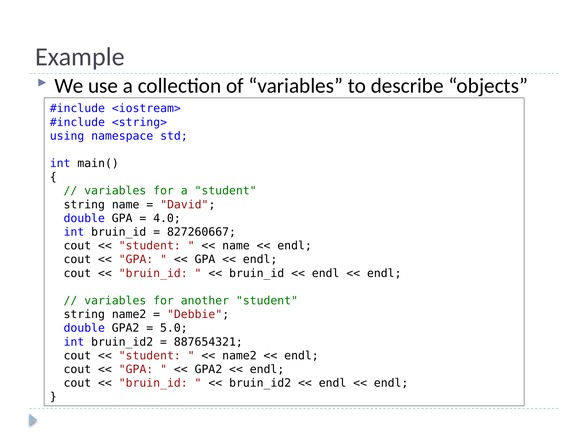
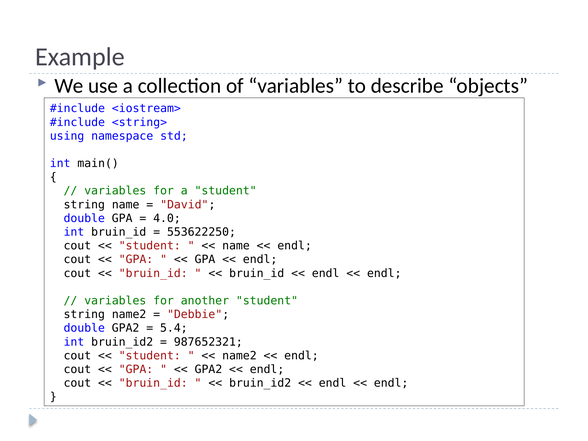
827260667: 827260667 -> 553622250 (201, 232)
5.0: 5.0 -> 5.4 (174, 328)
887654321: 887654321 -> 987652321 (208, 342)
